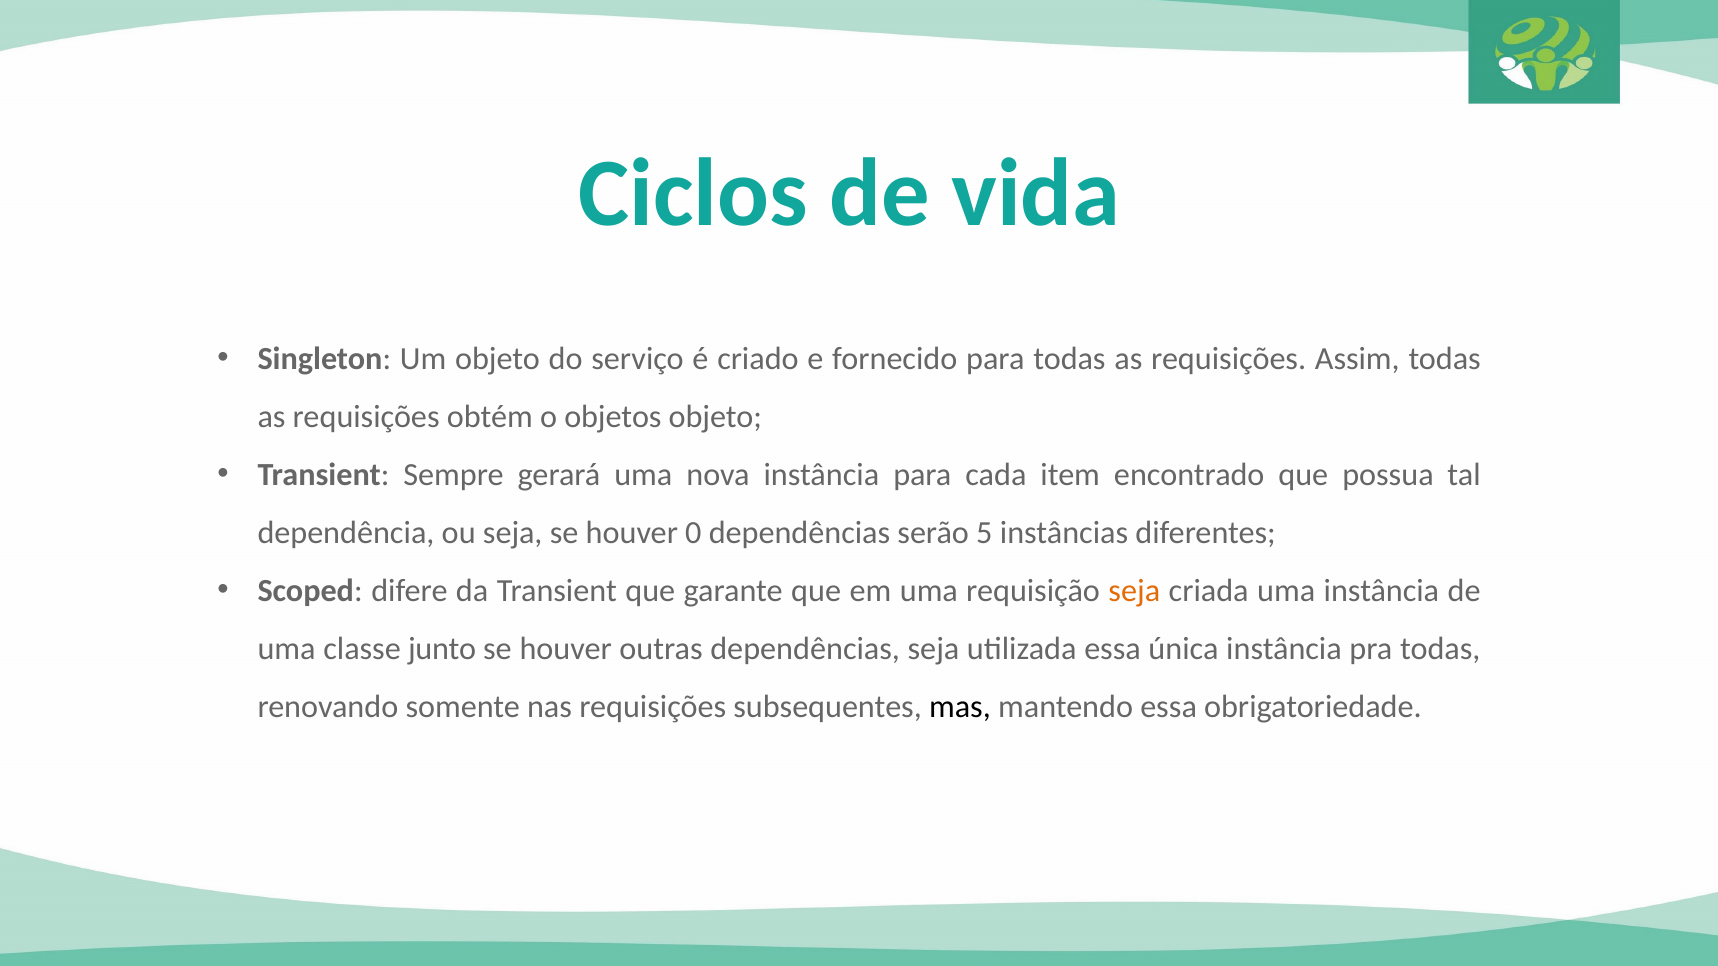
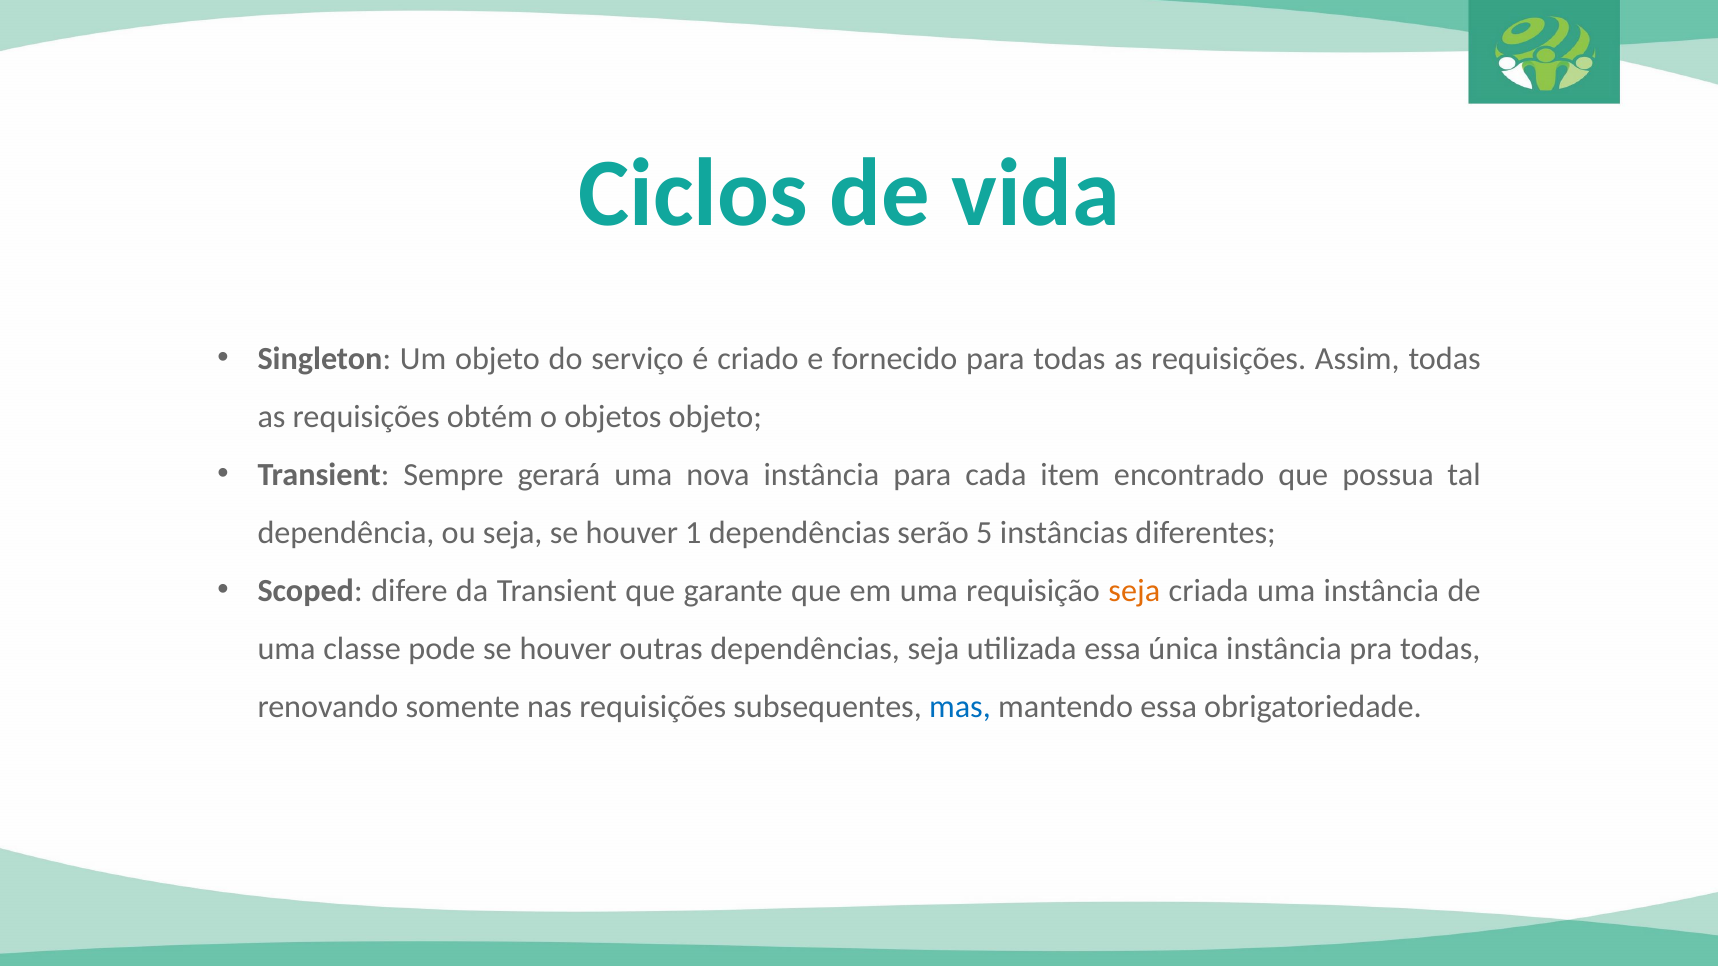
0: 0 -> 1 (693, 533)
junto: junto -> pode (442, 649)
mas colour: black -> blue (960, 707)
